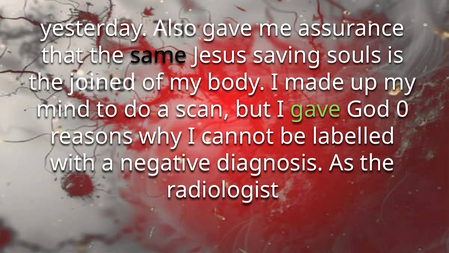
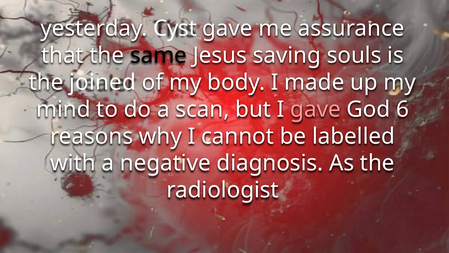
Also: Also -> Cyst (175, 28)
gave colour: light green -> pink (316, 109)
0: 0 -> 6 (403, 109)
